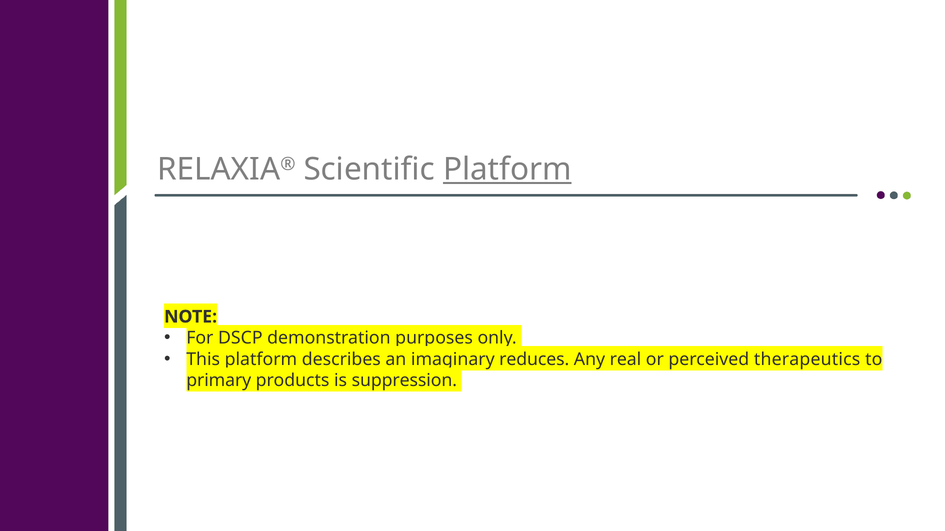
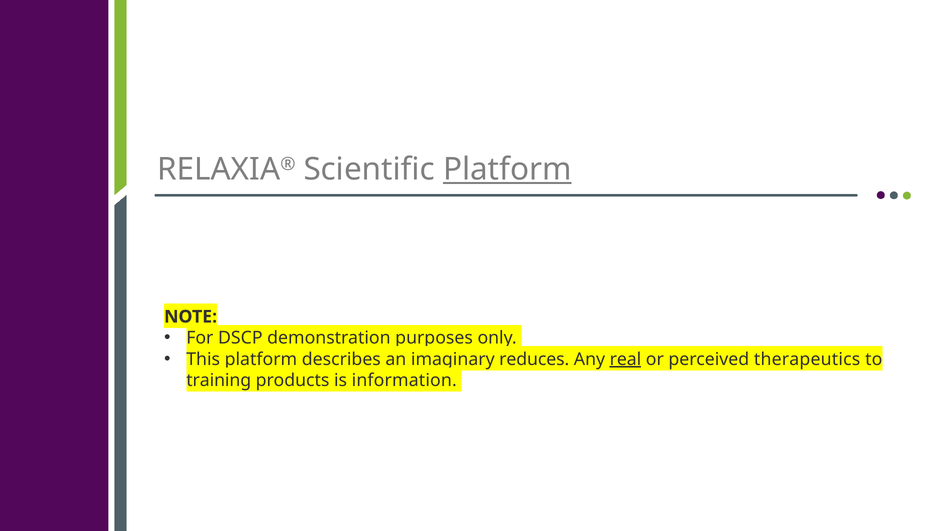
real underline: none -> present (625, 360)
primary: primary -> training (219, 381)
suppression: suppression -> information (404, 381)
